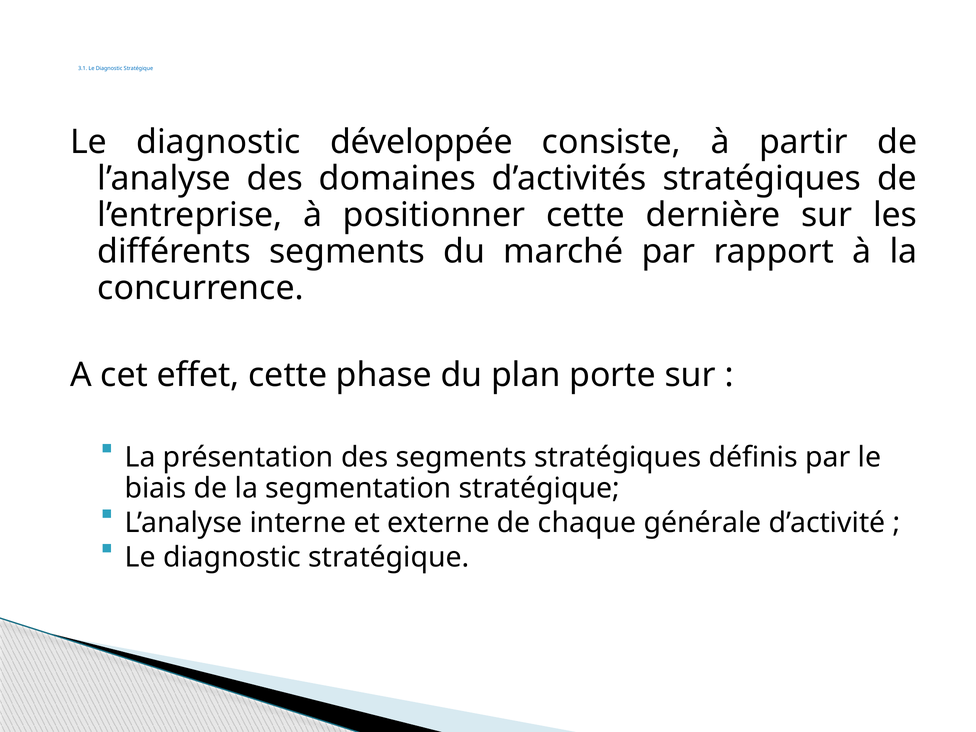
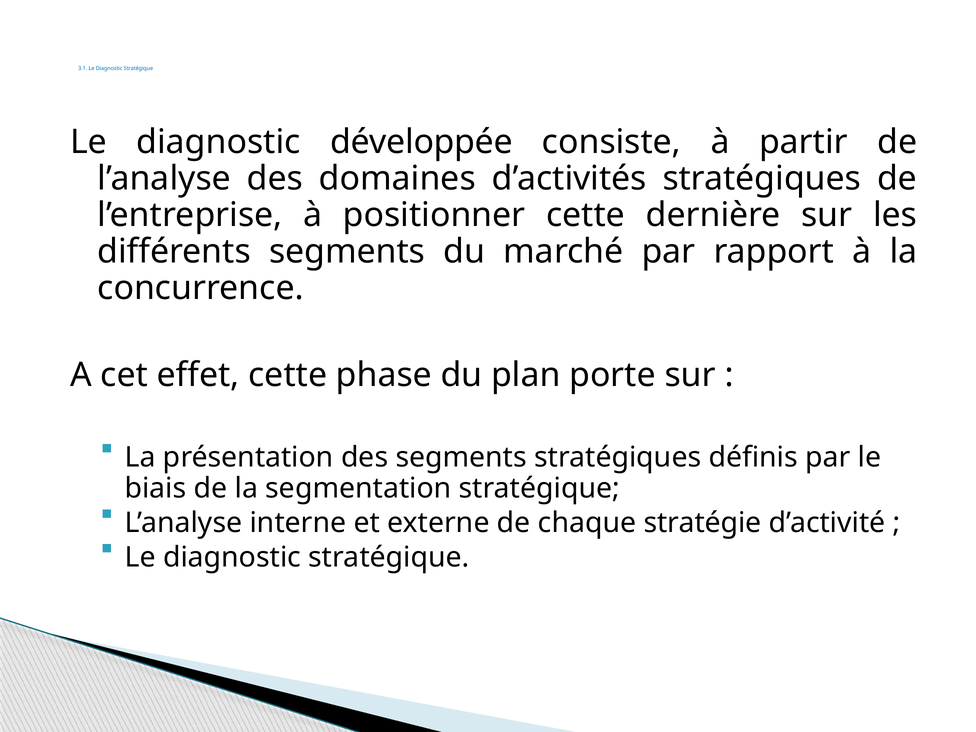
générale: générale -> stratégie (703, 523)
